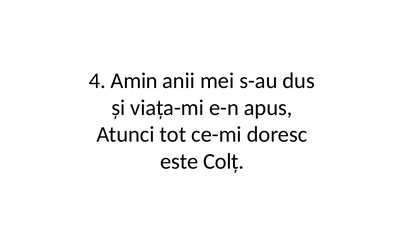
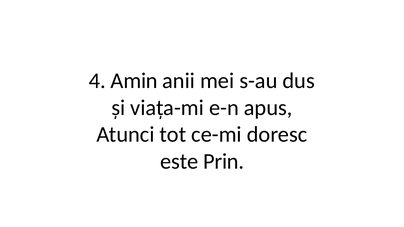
Colț: Colț -> Prin (224, 162)
